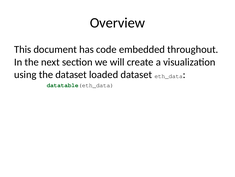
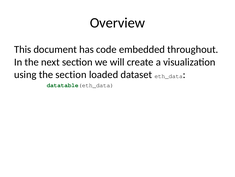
the dataset: dataset -> section (71, 74)
